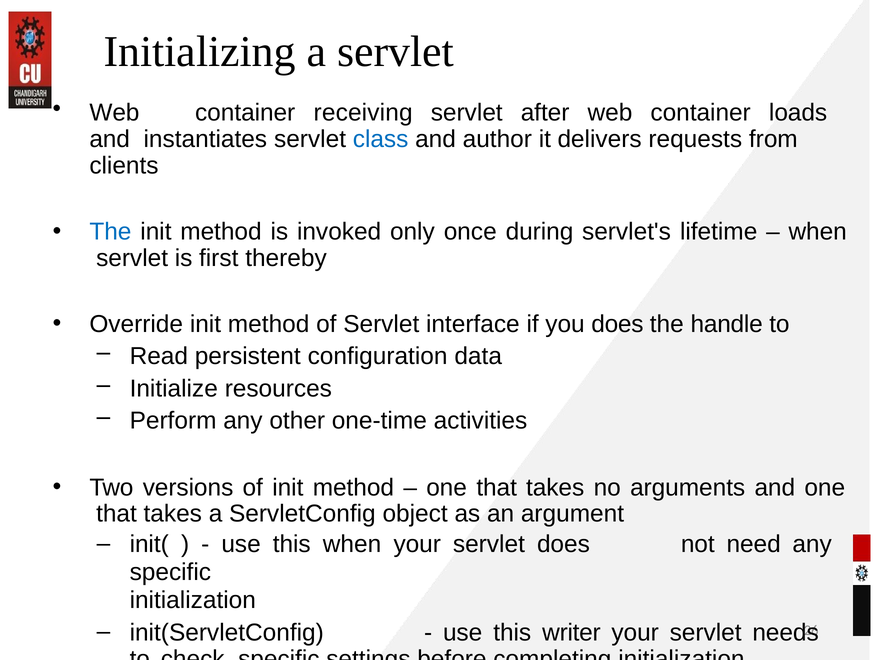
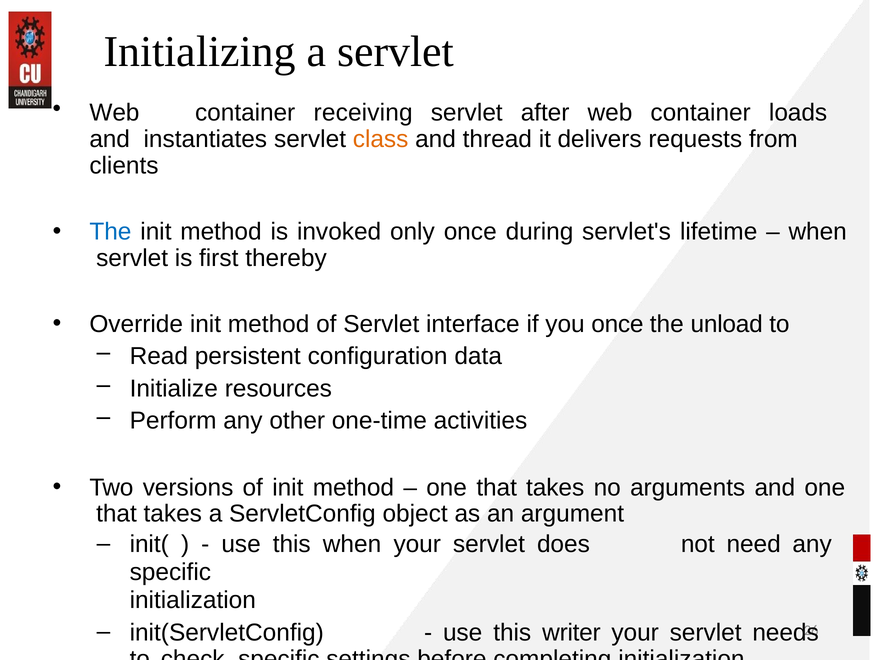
class colour: blue -> orange (381, 139)
author: author -> thread (497, 139)
you does: does -> once (617, 324)
handle: handle -> unload (727, 324)
